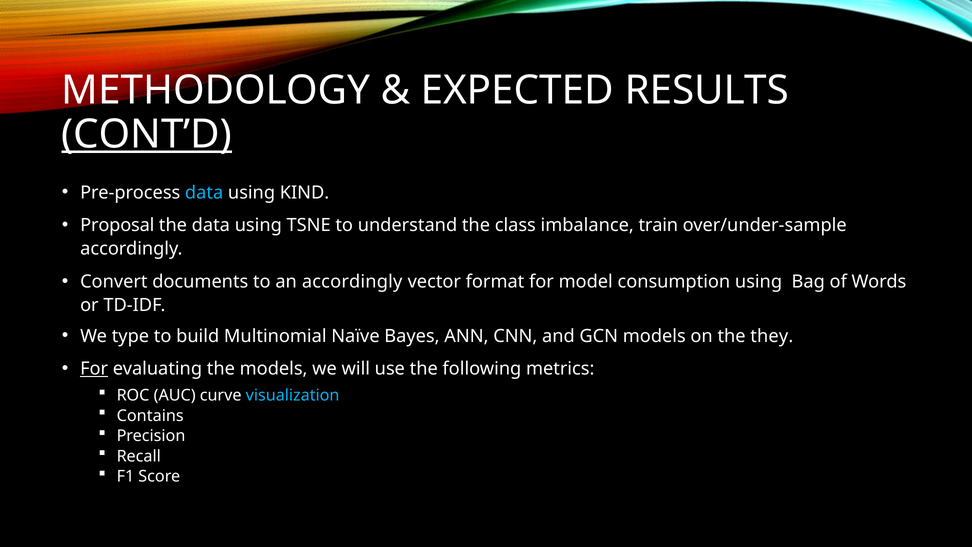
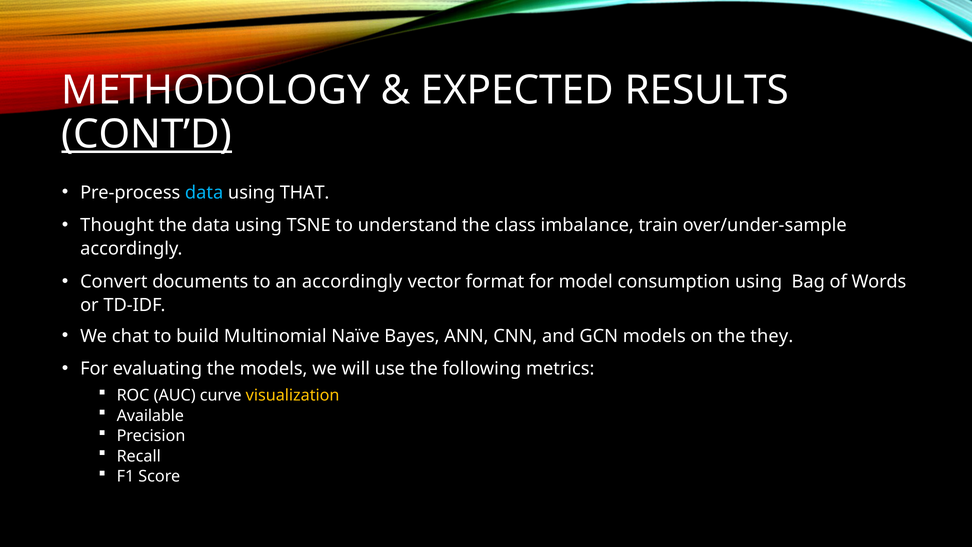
KIND: KIND -> THAT (305, 193)
Proposal: Proposal -> Thought (117, 225)
type: type -> chat (130, 336)
For underline: present -> none (94, 369)
visualization colour: light blue -> yellow (293, 395)
Contains: Contains -> Available (150, 415)
